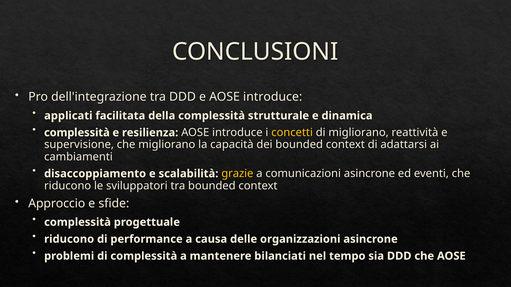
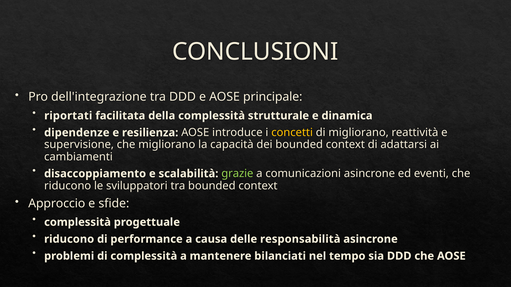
e AOSE introduce: introduce -> principale (273, 97)
applicati: applicati -> riportati (68, 116)
complessità: complessità -> dipendenze (77, 133)
grazie colour: yellow -> light green (237, 174)
organizzazioni: organizzazioni -> responsabilità (300, 239)
